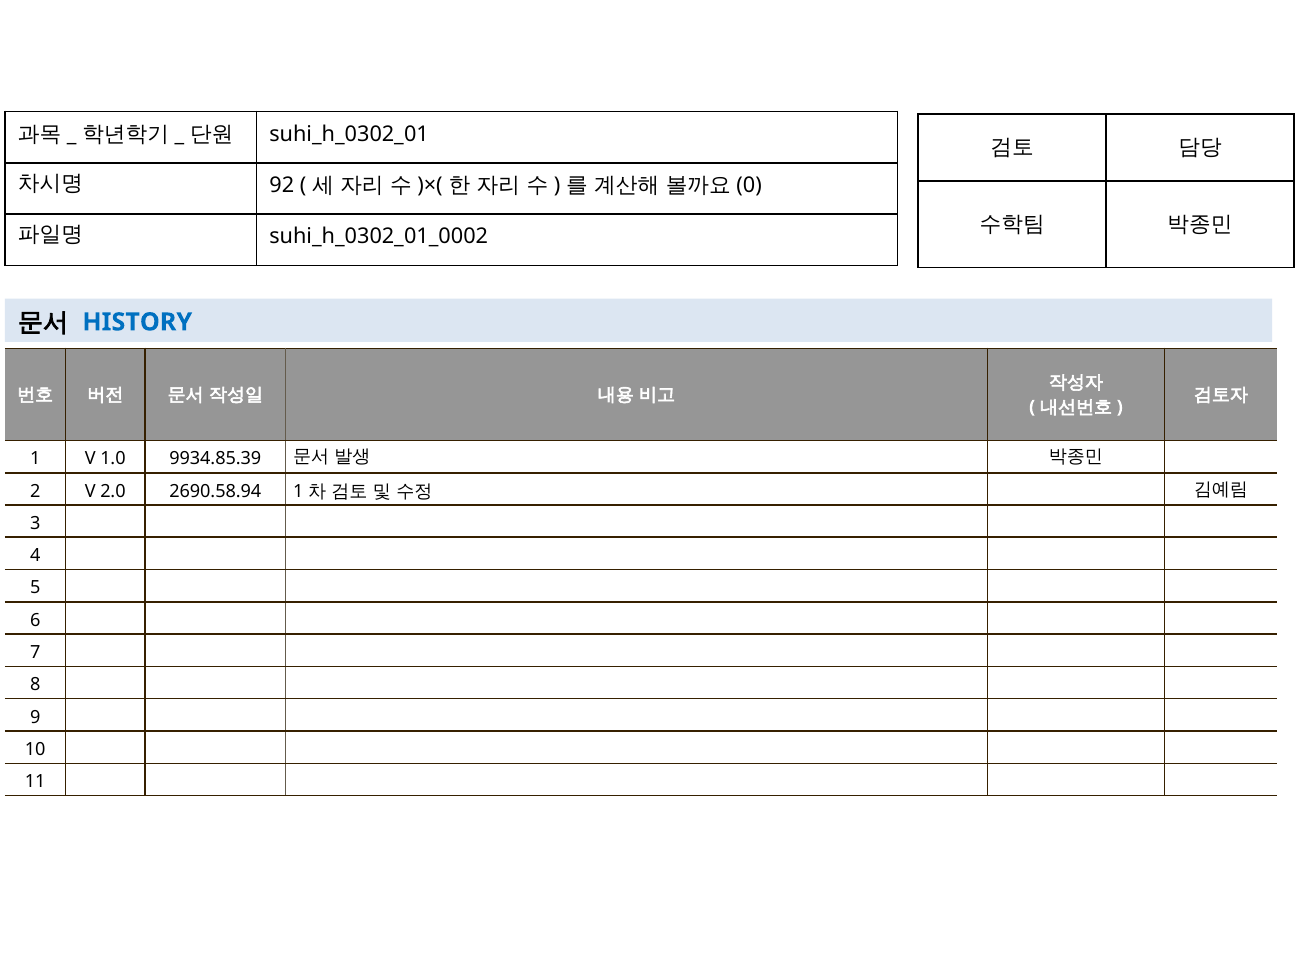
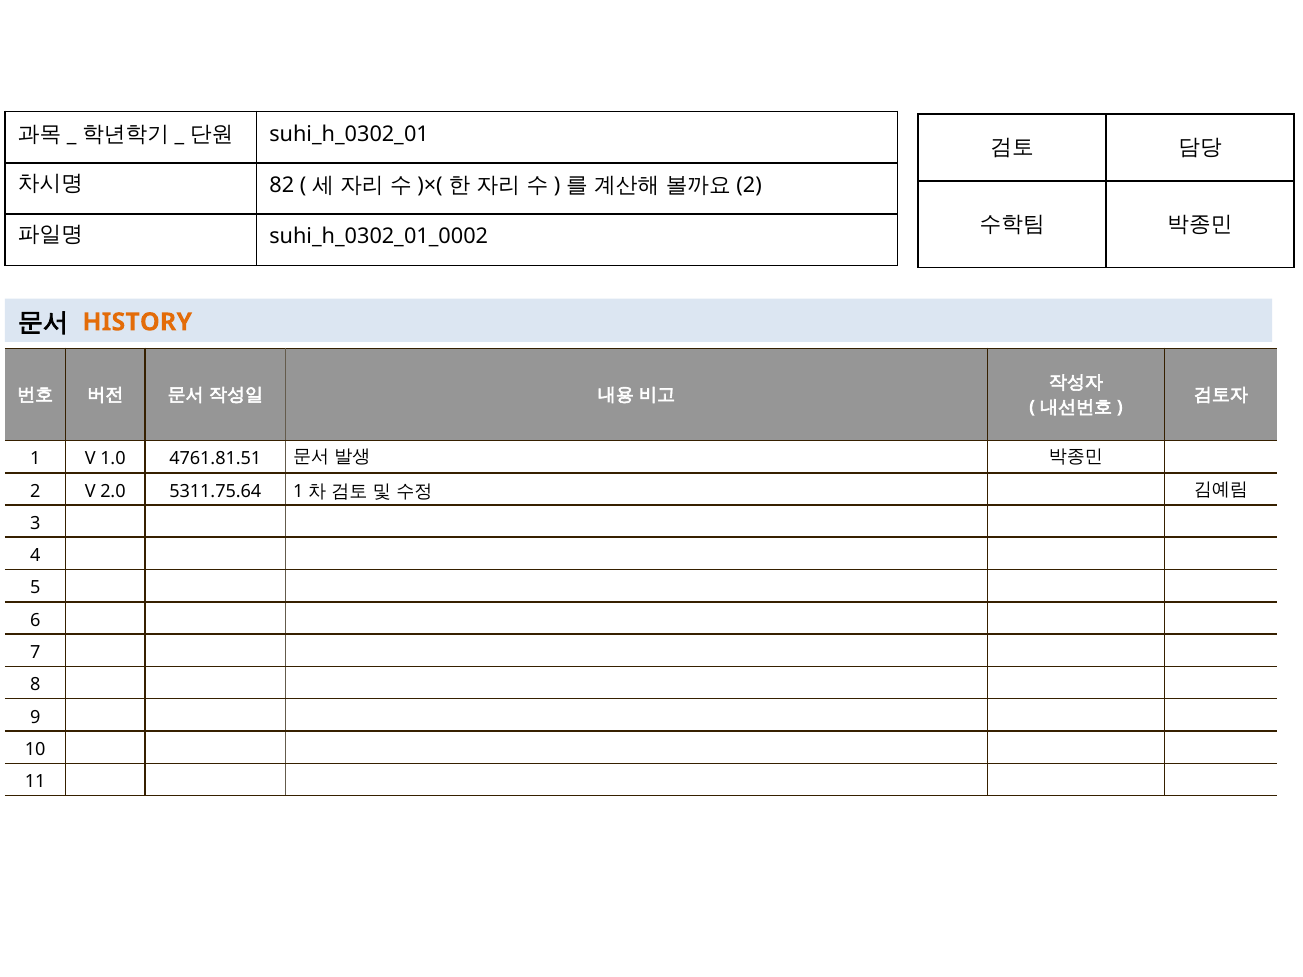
92: 92 -> 82 (282, 185)
0: 0 -> 2 (749, 185)
HISTORY colour: blue -> orange (137, 322)
9934.85.39: 9934.85.39 -> 4761.81.51 (215, 459)
2690.58.94: 2690.58.94 -> 5311.75.64 (215, 492)
